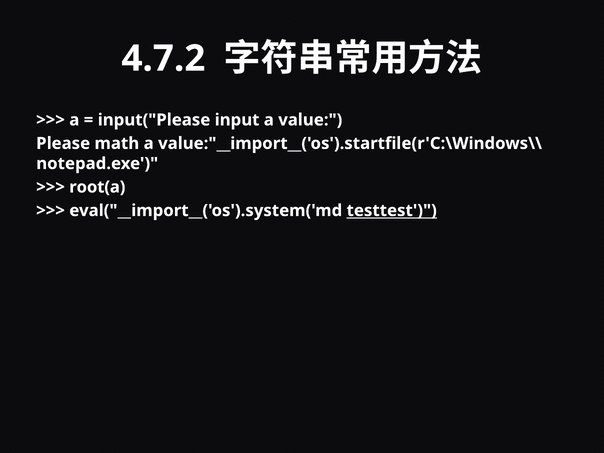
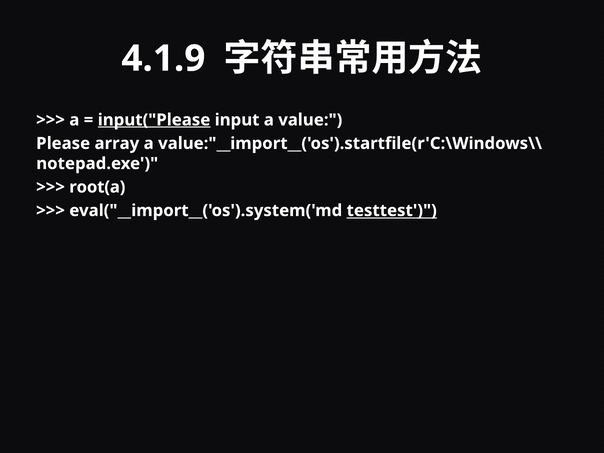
4.7.2: 4.7.2 -> 4.1.9 (163, 59)
input("Please underline: none -> present (154, 120)
math: math -> array (117, 143)
